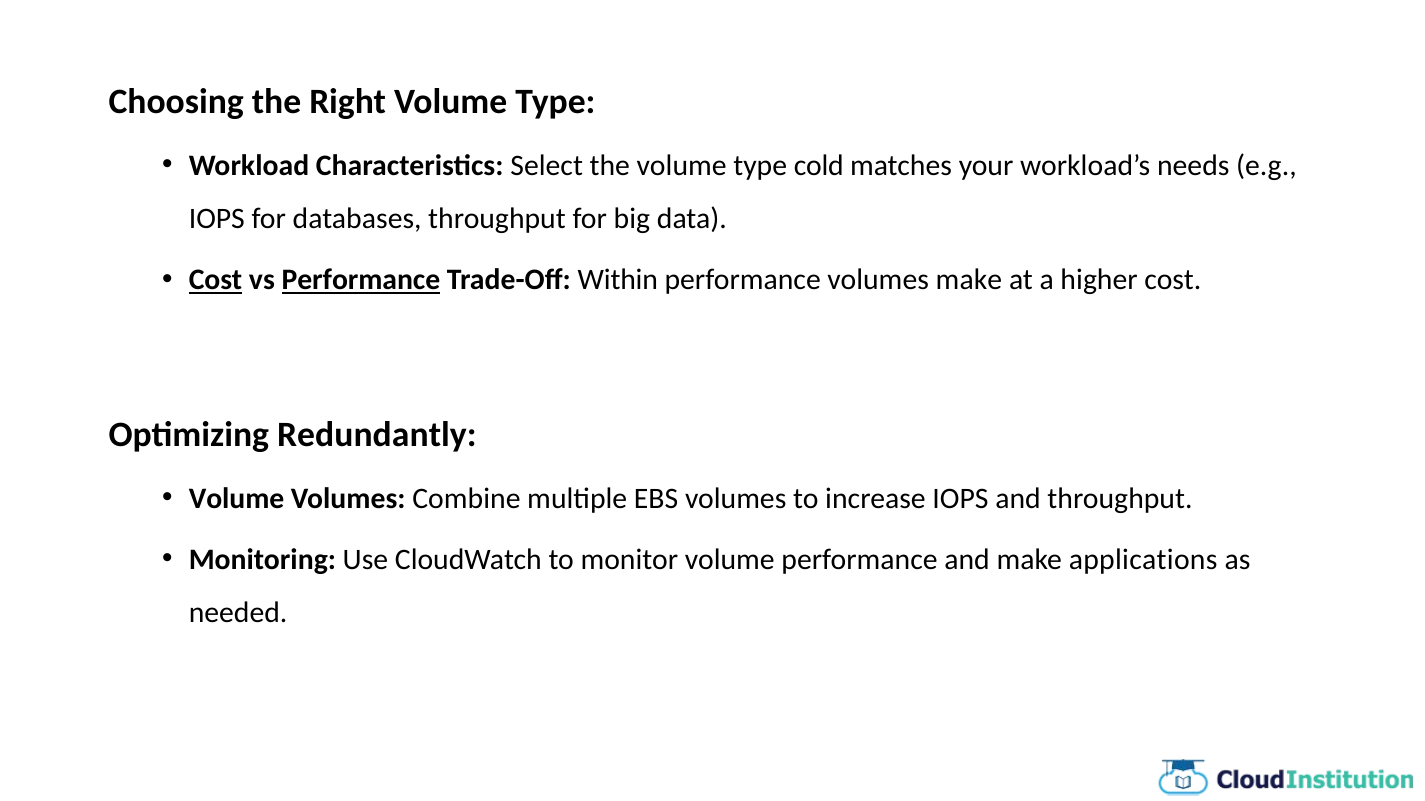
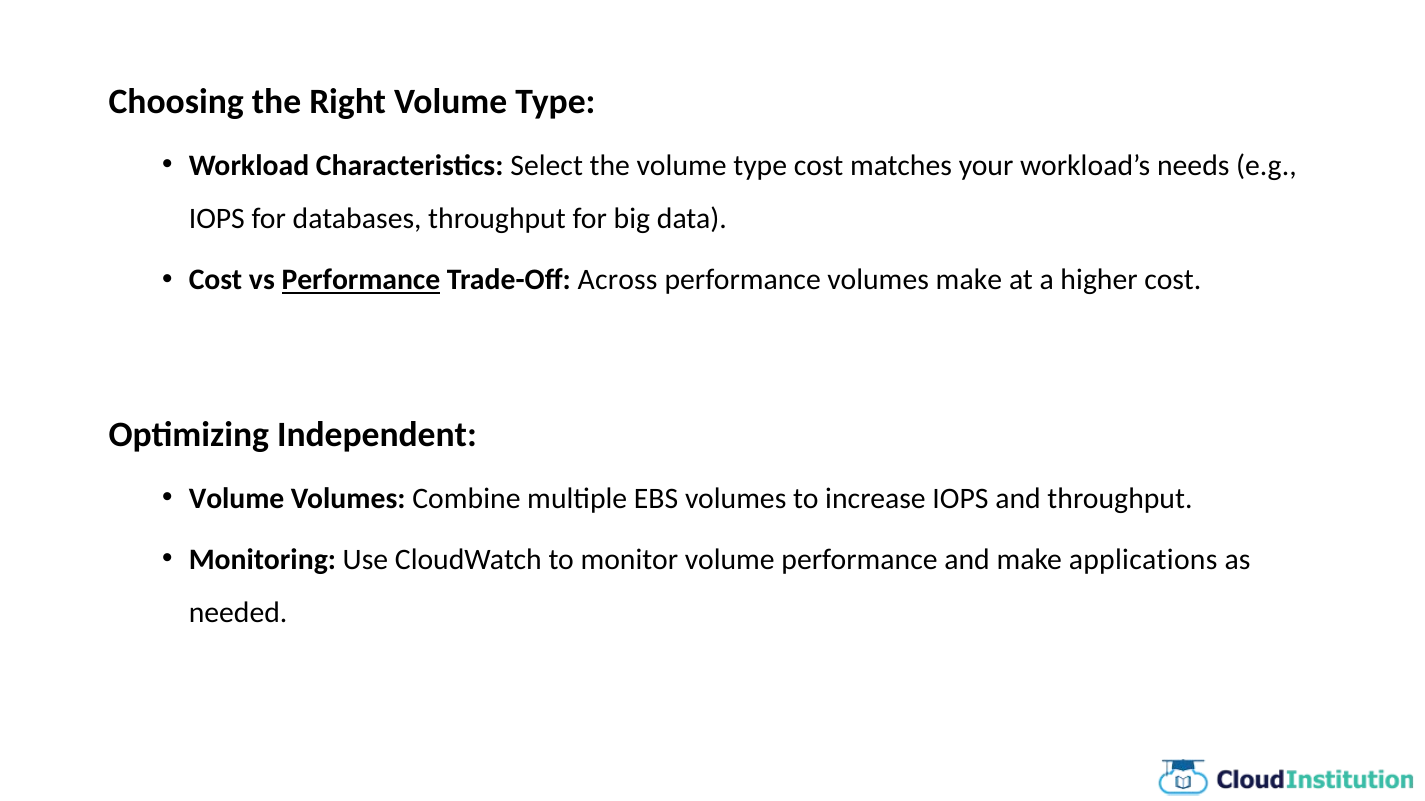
type cold: cold -> cost (819, 166)
Cost underline: present -> none (216, 280)
Within: Within -> Across (618, 280)
Redundantly: Redundantly -> Independent (377, 435)
